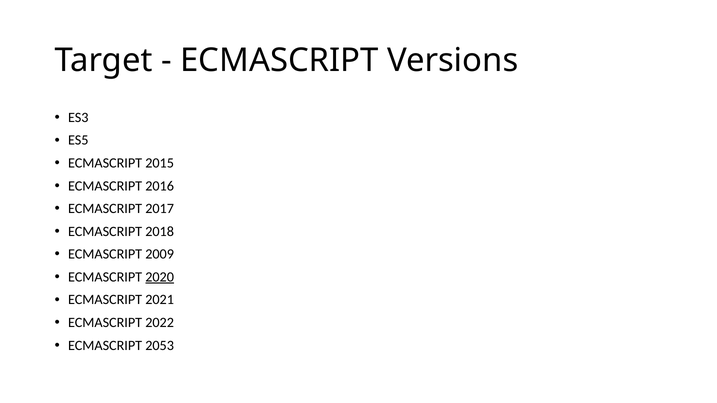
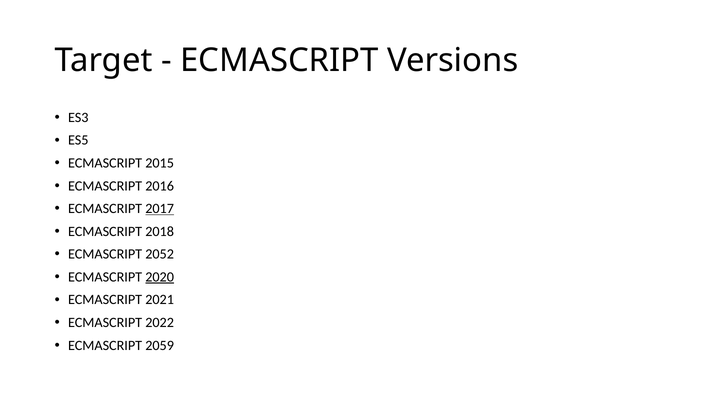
2017 underline: none -> present (160, 209)
2009: 2009 -> 2052 (160, 254)
2053: 2053 -> 2059 (160, 346)
